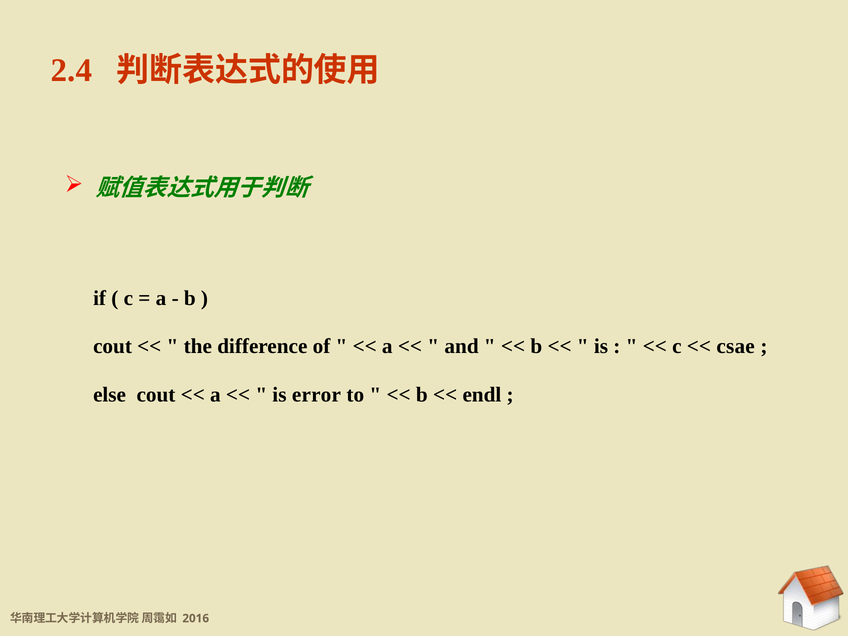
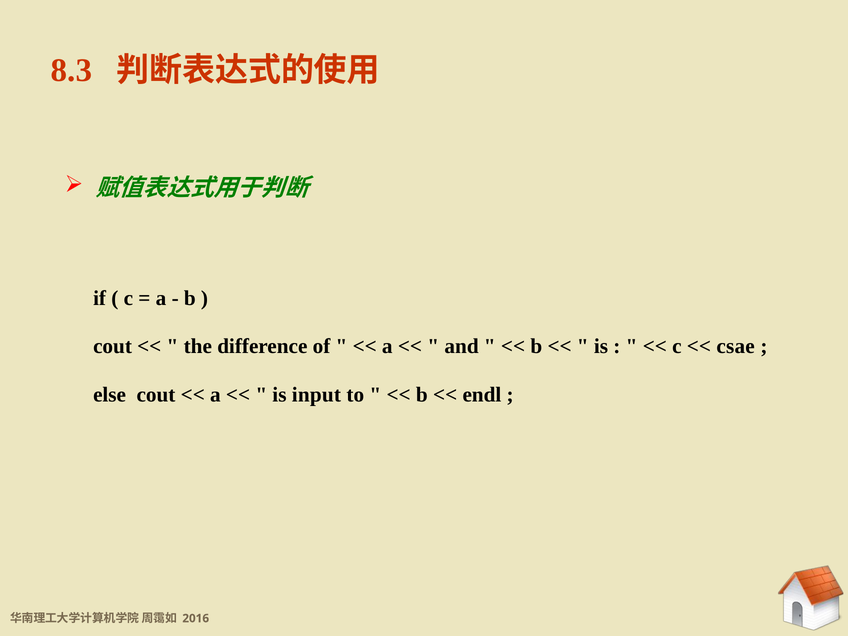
2.4: 2.4 -> 8.3 (72, 70)
error: error -> input (316, 395)
